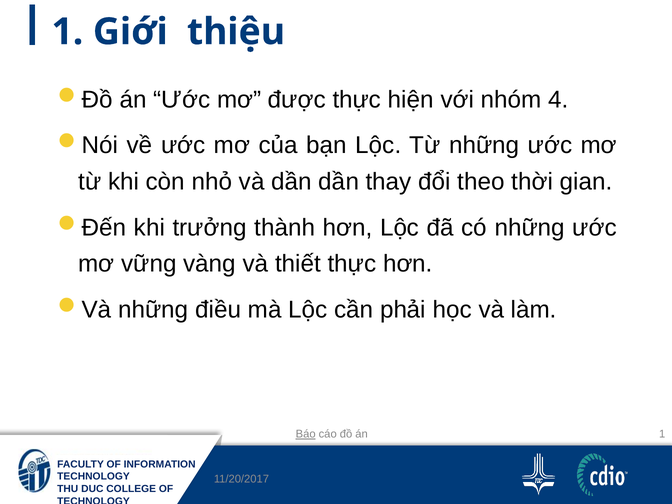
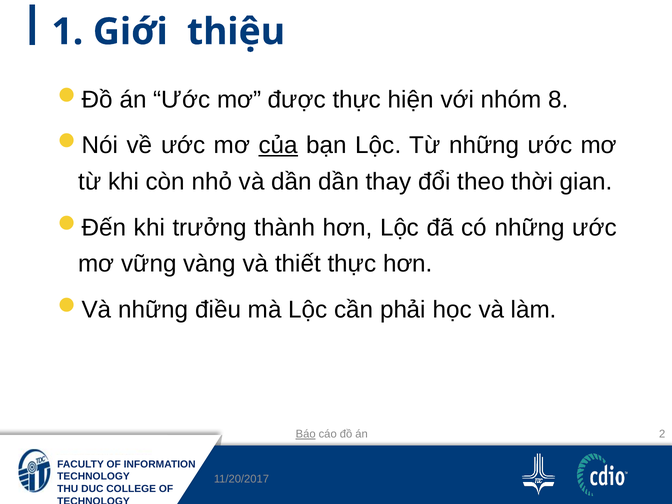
4: 4 -> 8 (558, 100)
của underline: none -> present (278, 145)
án 1: 1 -> 2 (662, 434)
